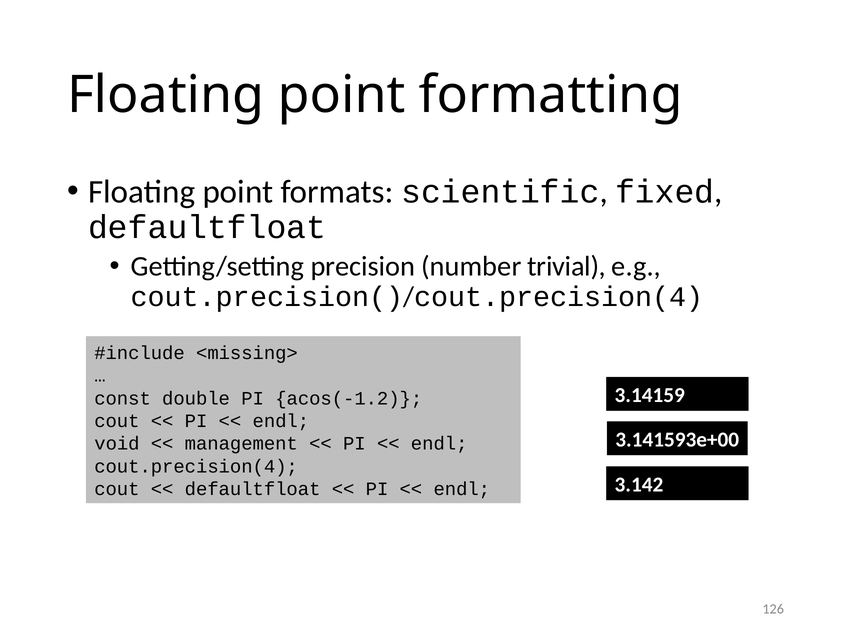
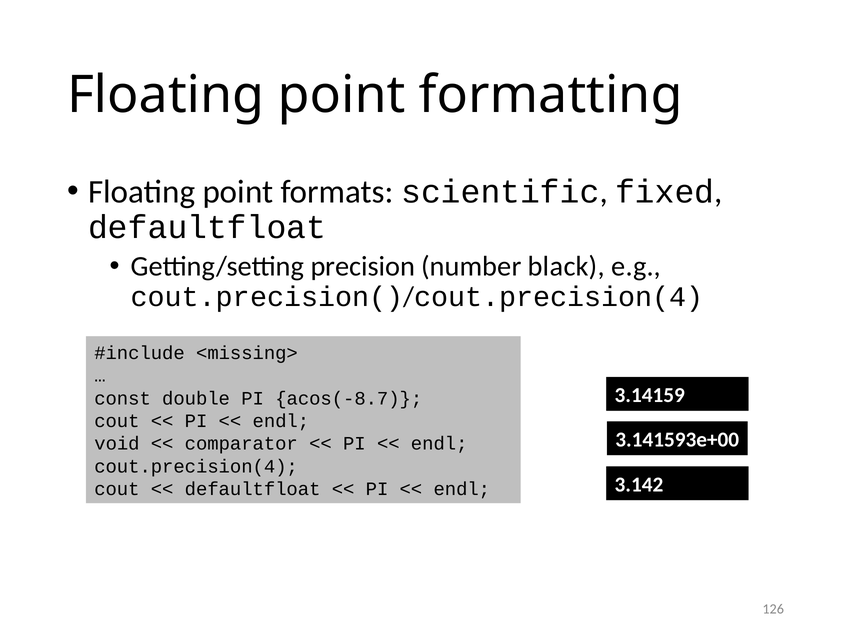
trivial: trivial -> black (566, 267)
acos(-1.2: acos(-1.2 -> acos(-8.7 (349, 399)
management: management -> comparator (241, 444)
